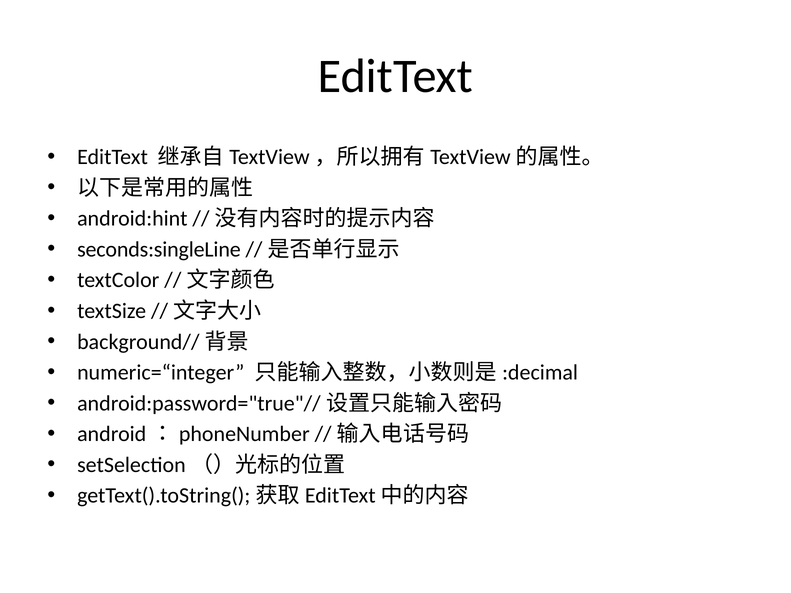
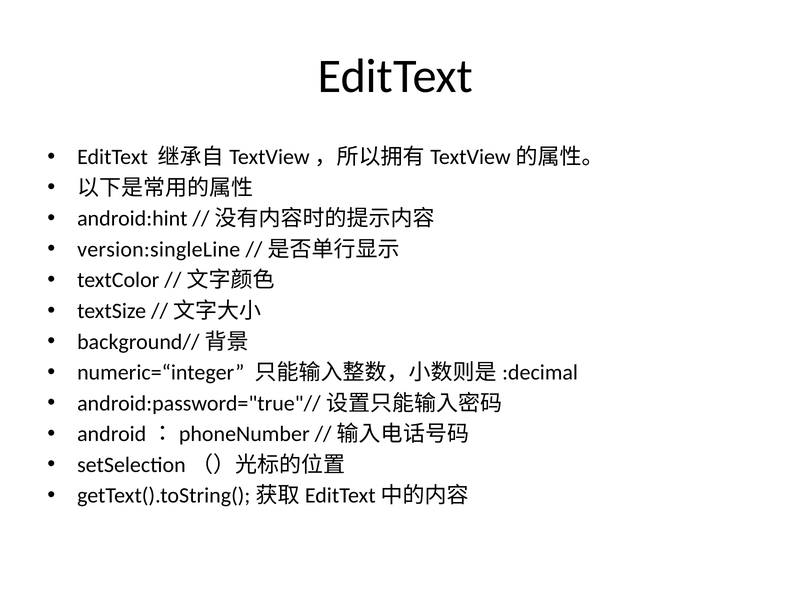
seconds:singleLine: seconds:singleLine -> version:singleLine (159, 250)
